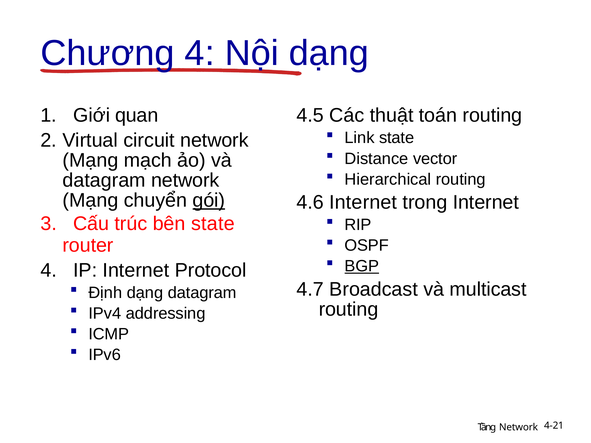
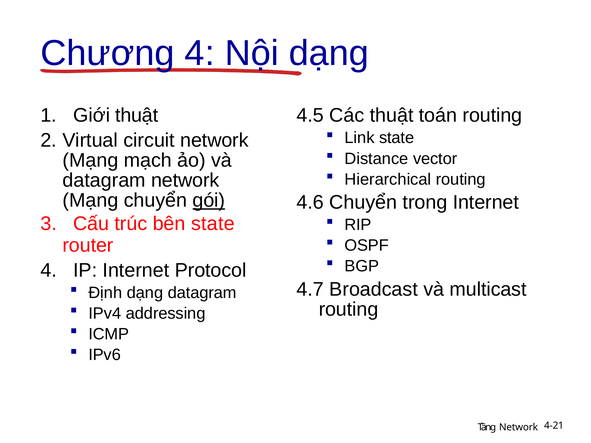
Giới quan: quan -> thuật (137, 116)
4.6 Internet: Internet -> Chuyển (363, 202)
BGP underline: present -> none (362, 266)
